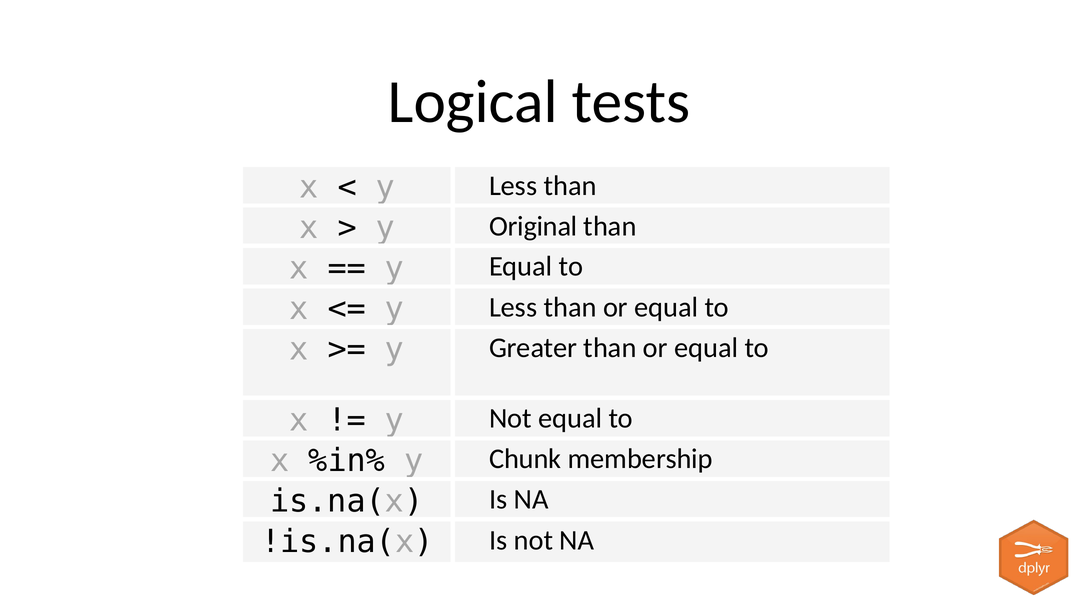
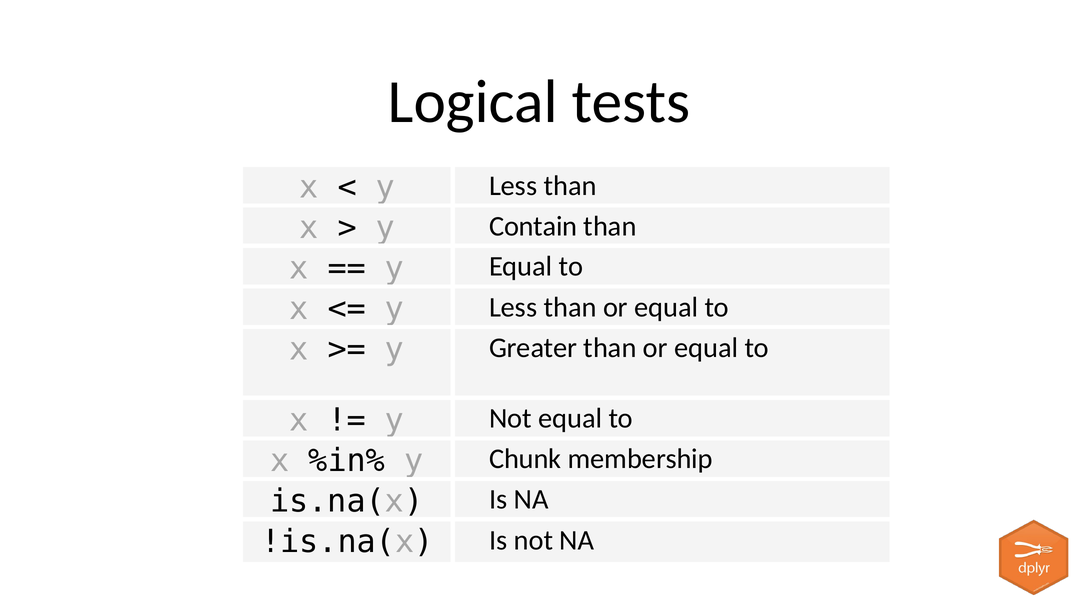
Original: Original -> Contain (533, 227)
